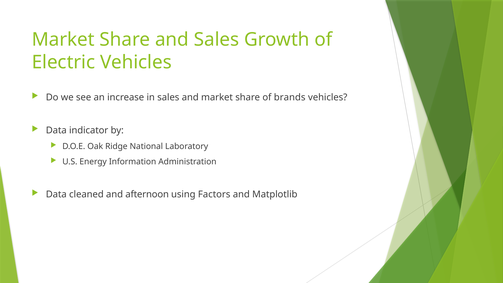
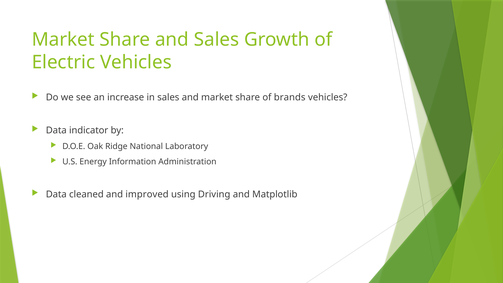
afternoon: afternoon -> improved (147, 194)
Factors: Factors -> Driving (214, 194)
